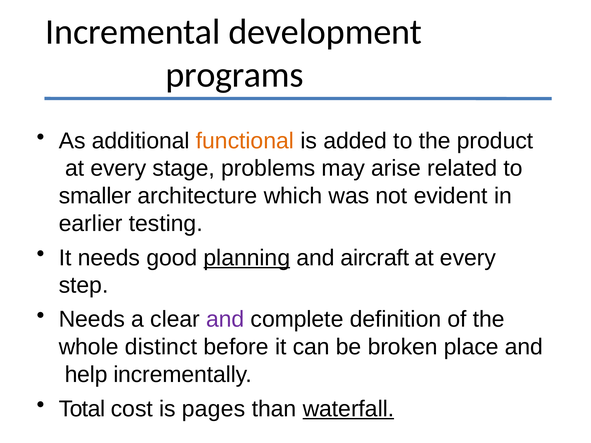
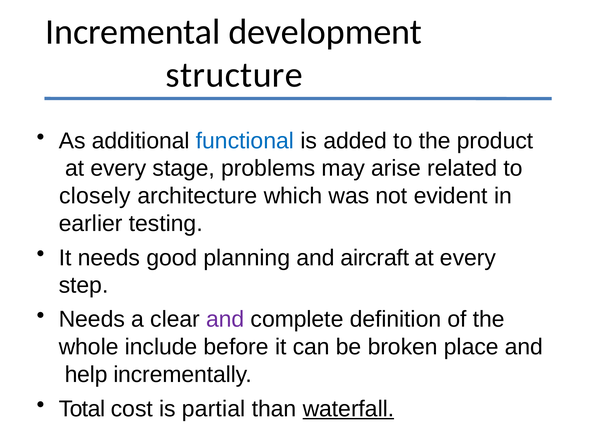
programs: programs -> structure (234, 75)
functional colour: orange -> blue (245, 141)
smaller: smaller -> closely (95, 196)
planning underline: present -> none (247, 258)
distinct: distinct -> include (161, 347)
pages: pages -> partial (214, 409)
